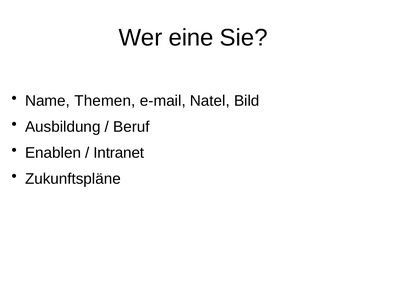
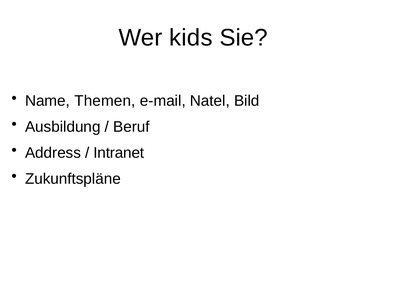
eine: eine -> kids (191, 38)
Enablen: Enablen -> Address (53, 153)
